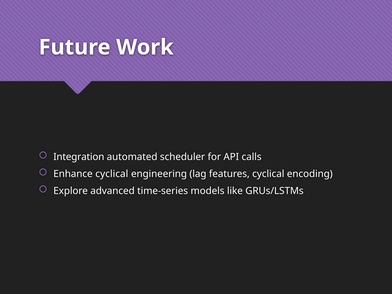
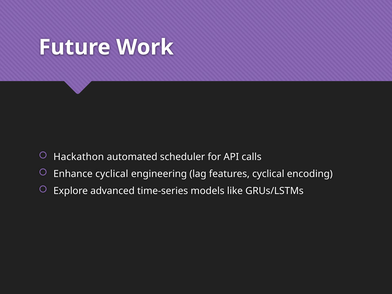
Integration: Integration -> Hackathon (79, 157)
